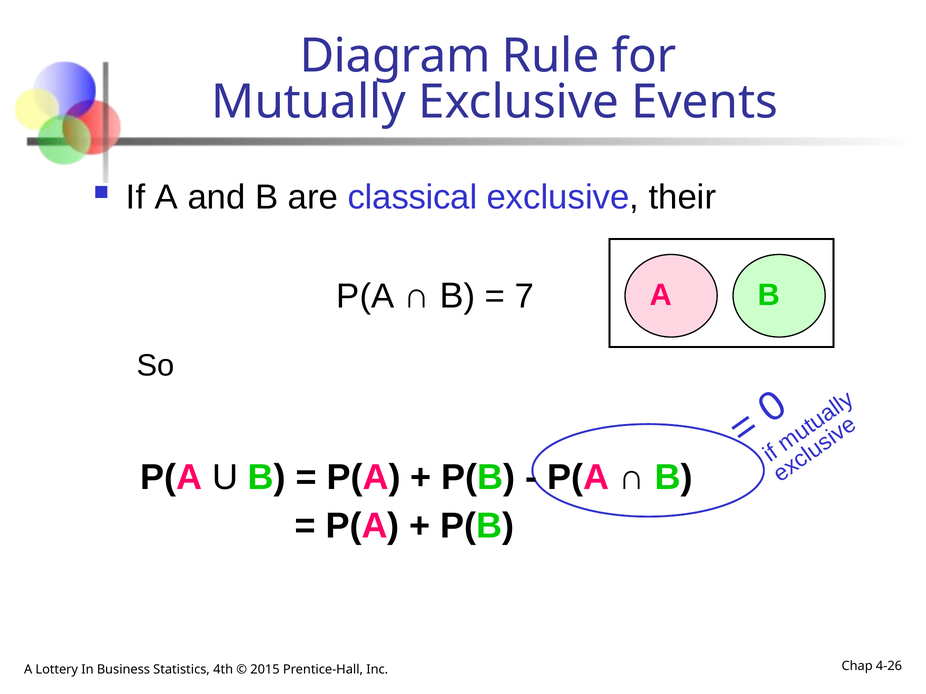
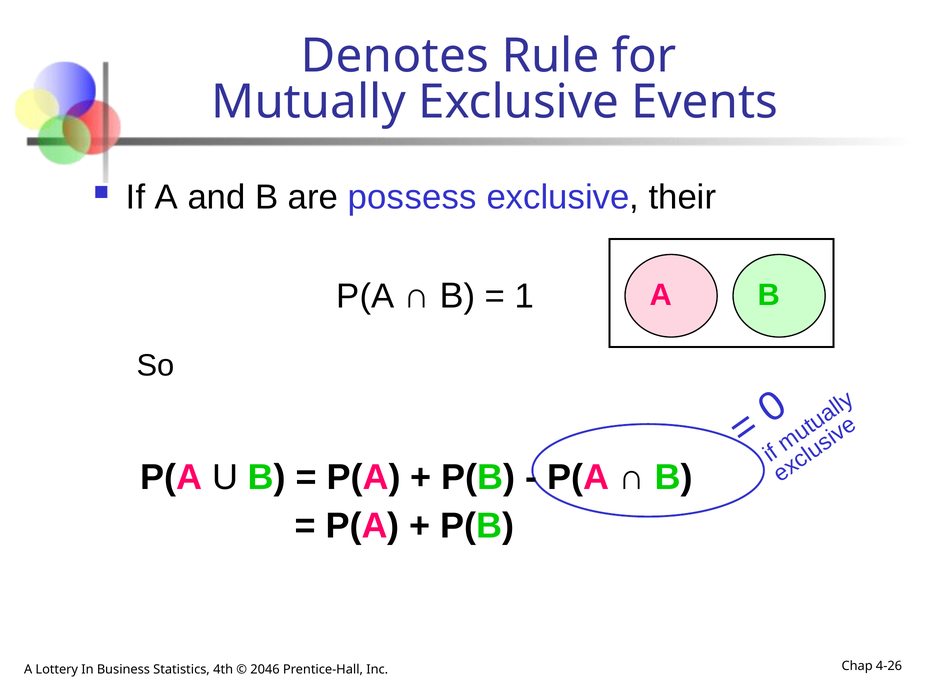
Diagram: Diagram -> Denotes (395, 56)
classical: classical -> possess (412, 197)
7: 7 -> 1 (524, 296)
2015: 2015 -> 2046 (265, 670)
